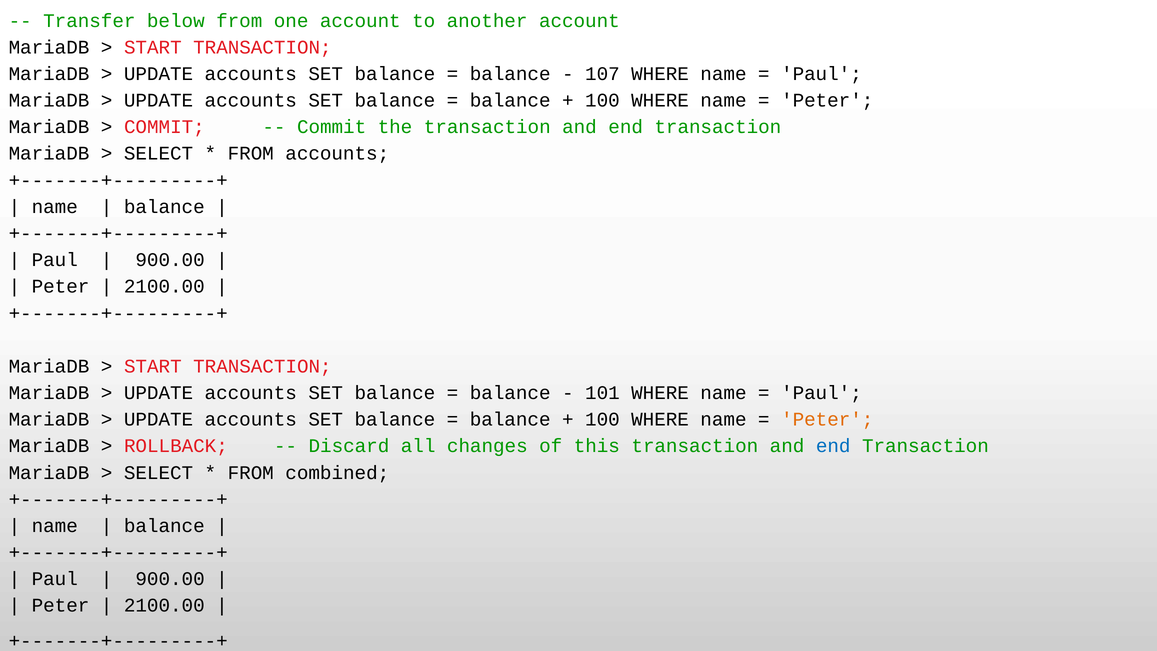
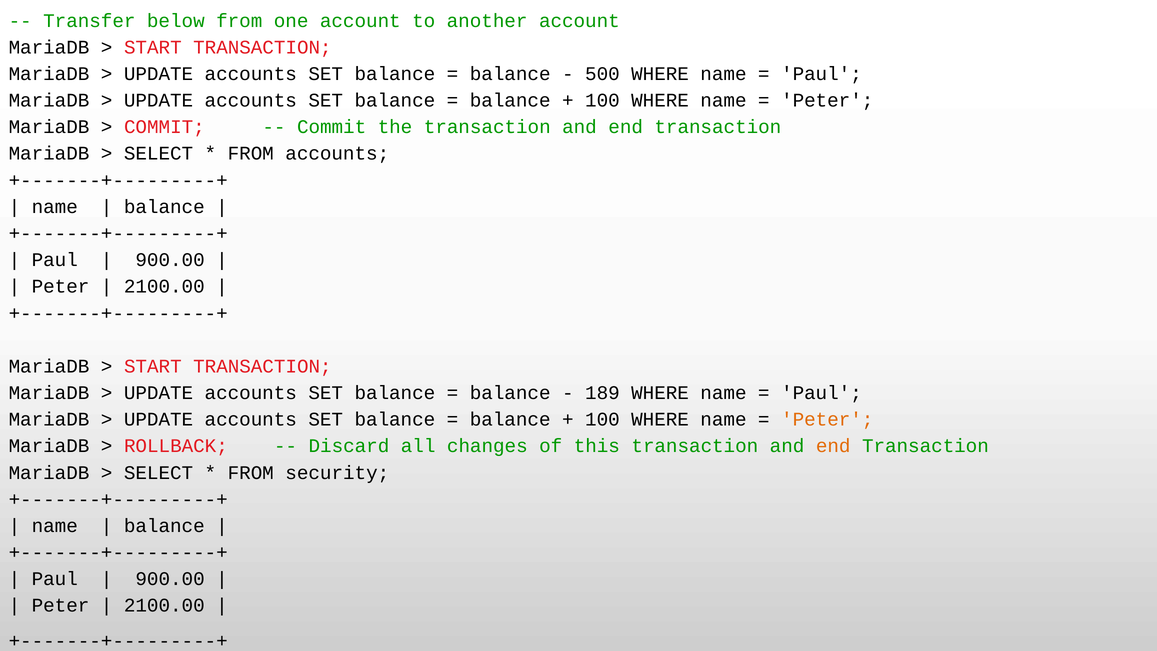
107: 107 -> 500 (602, 74)
101: 101 -> 189 (602, 393)
end colour: blue -> orange (833, 446)
combined: combined -> security (337, 473)
